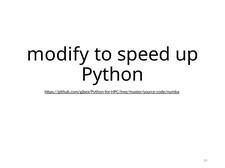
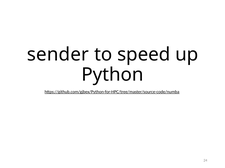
modify: modify -> sender (58, 55)
